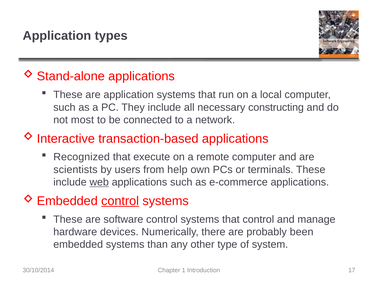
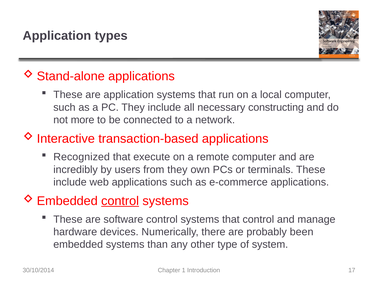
most: most -> more (83, 120)
scientists: scientists -> incredibly (76, 170)
from help: help -> they (177, 170)
web underline: present -> none (99, 183)
